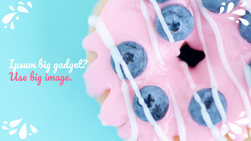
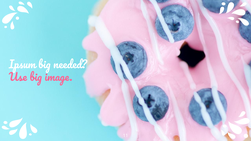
gadget: gadget -> needed (70, 65)
